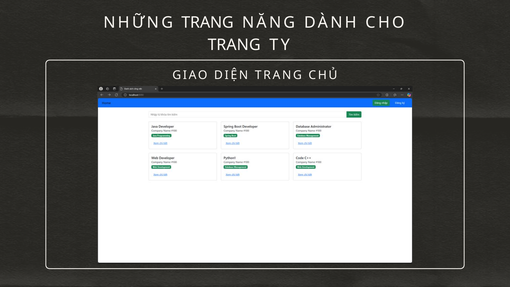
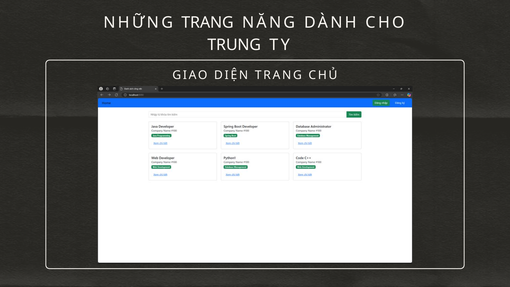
TRANG: TRANG -> TRUNG (234, 45)
